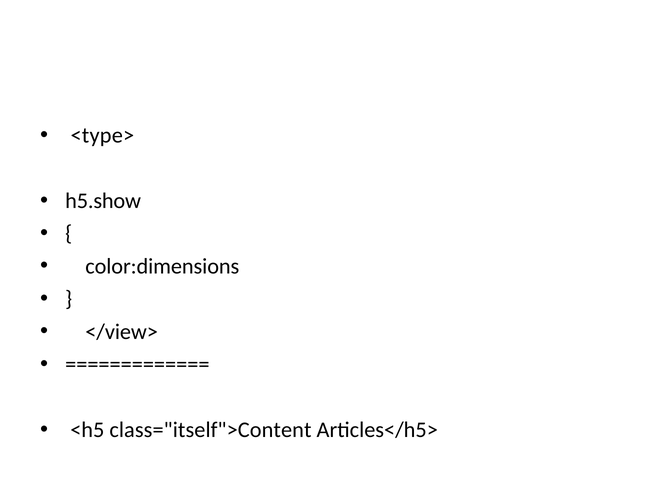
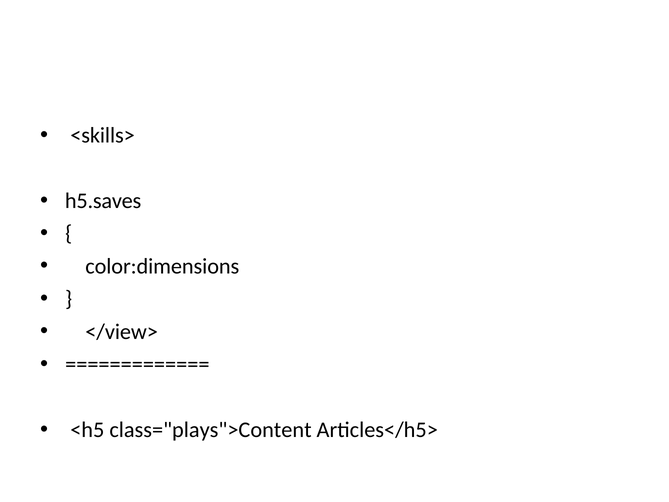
<type>: <type> -> <skills> (103, 135)
h5.show: h5.show -> h5.saves (103, 201)
class="itself">Content: class="itself">Content -> class="plays">Content (210, 430)
